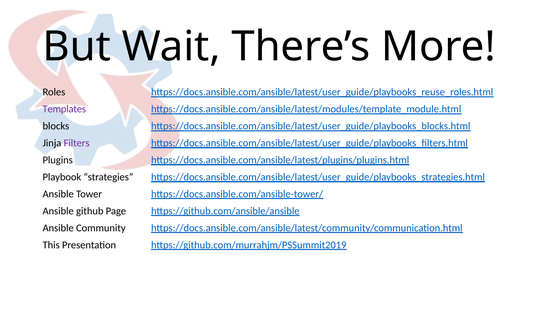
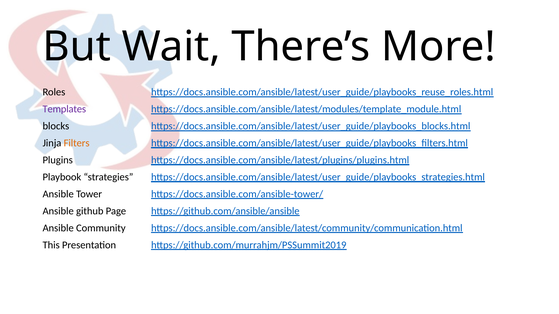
Filters colour: purple -> orange (77, 143)
